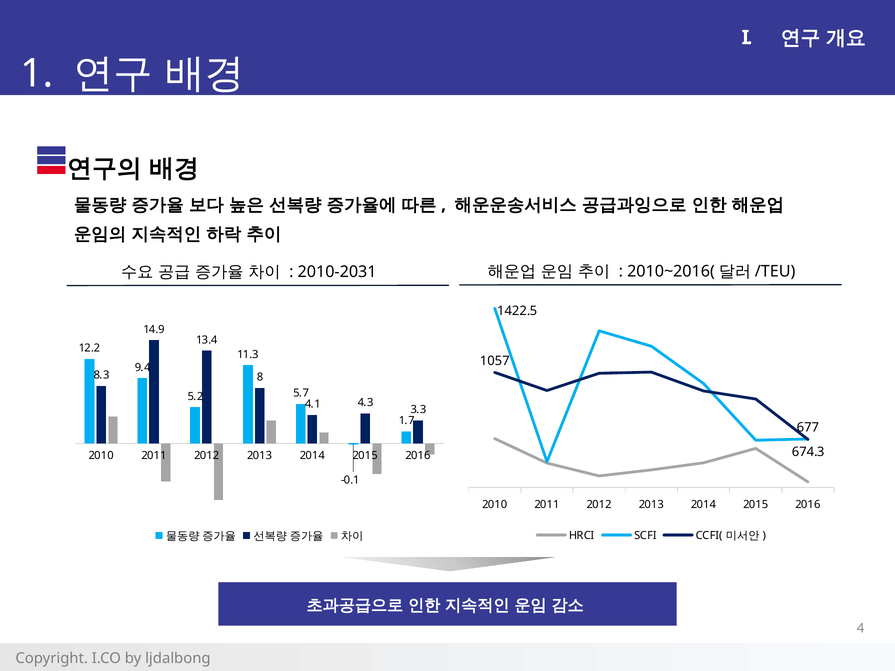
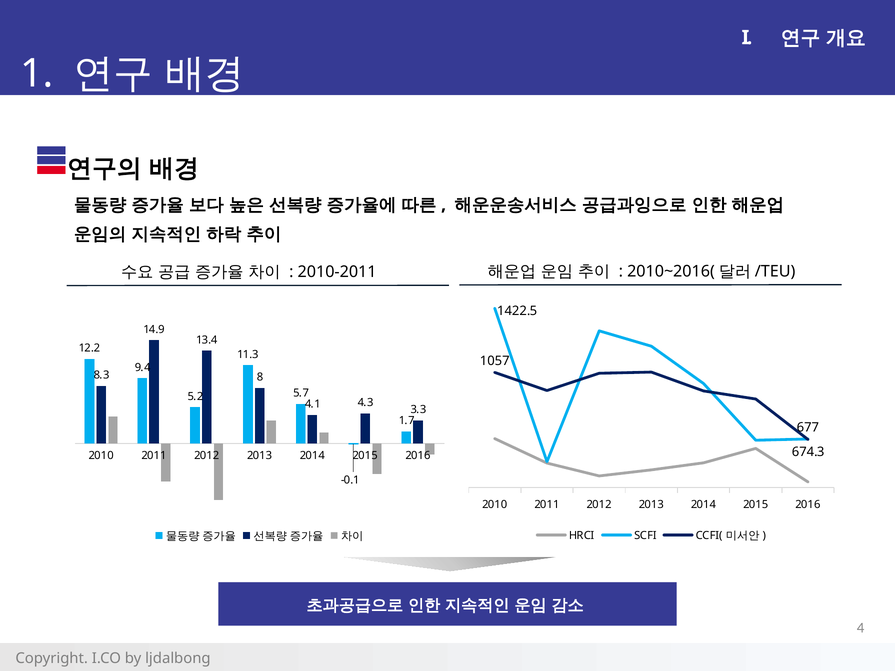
2010-2031: 2010-2031 -> 2010-2011 (337, 272)
